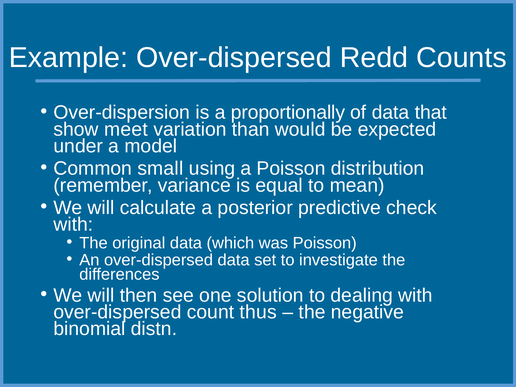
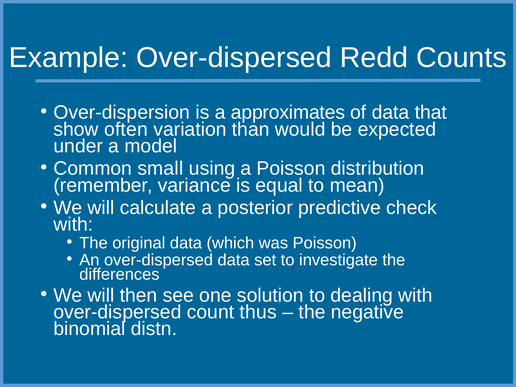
proportionally: proportionally -> approximates (288, 113)
meet: meet -> often (126, 129)
